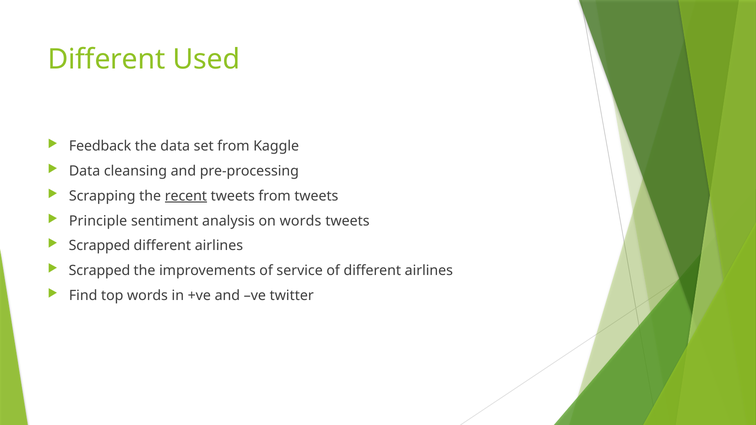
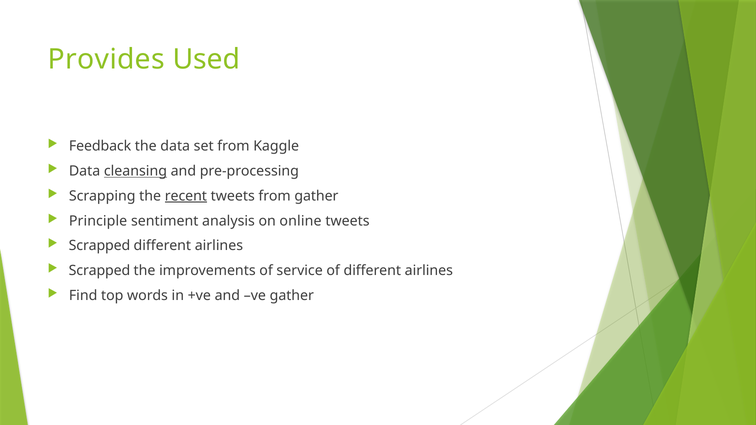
Different: Different -> Provides (106, 60)
cleansing underline: none -> present (135, 171)
from tweets: tweets -> gather (316, 196)
on words: words -> online (301, 221)
ve twitter: twitter -> gather (292, 296)
